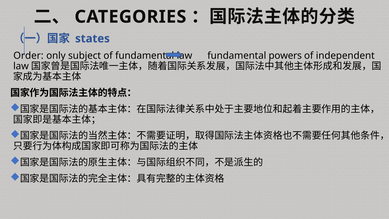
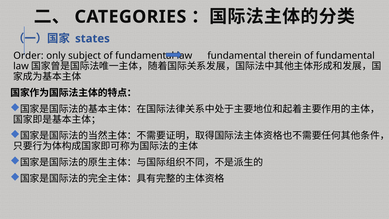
powers: powers -> therein (285, 56)
independent: independent -> fundamental (345, 56)
